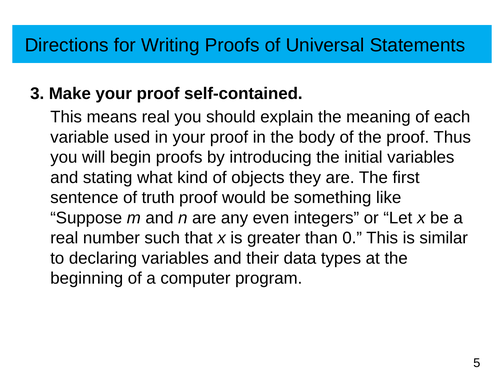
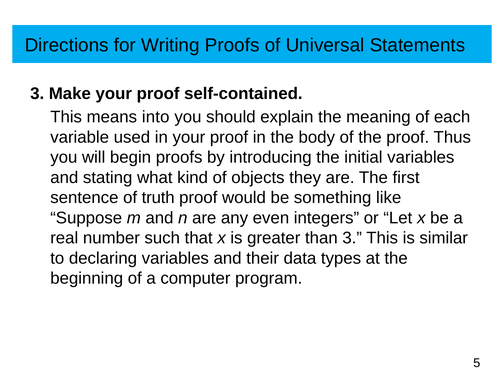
means real: real -> into (156, 117)
than 0: 0 -> 3 (352, 238)
